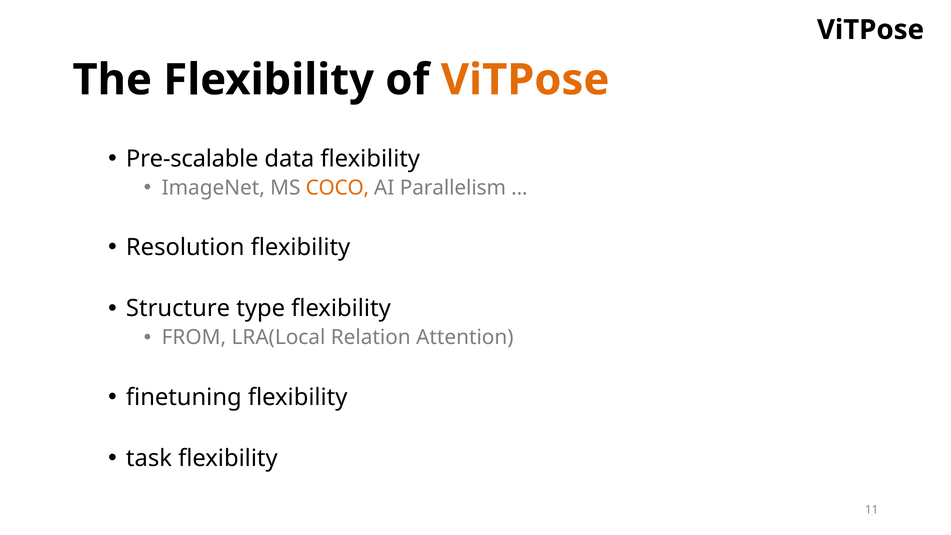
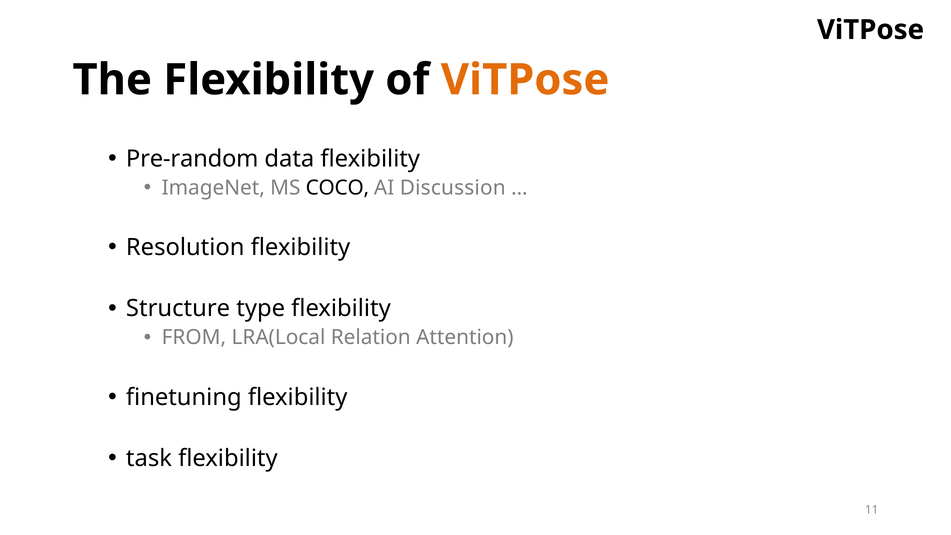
Pre-scalable: Pre-scalable -> Pre-random (192, 159)
COCO colour: orange -> black (337, 188)
Parallelism: Parallelism -> Discussion (453, 188)
